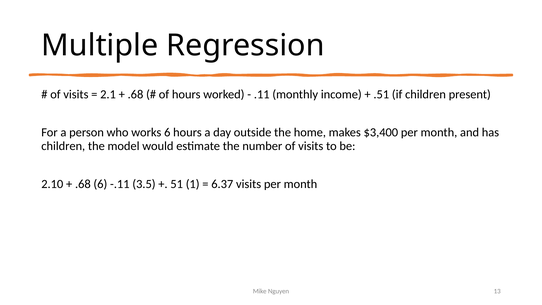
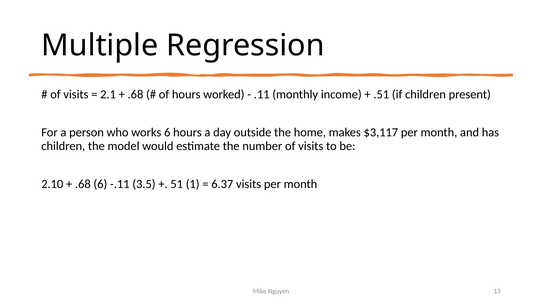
$3,400: $3,400 -> $3,117 (381, 133)
